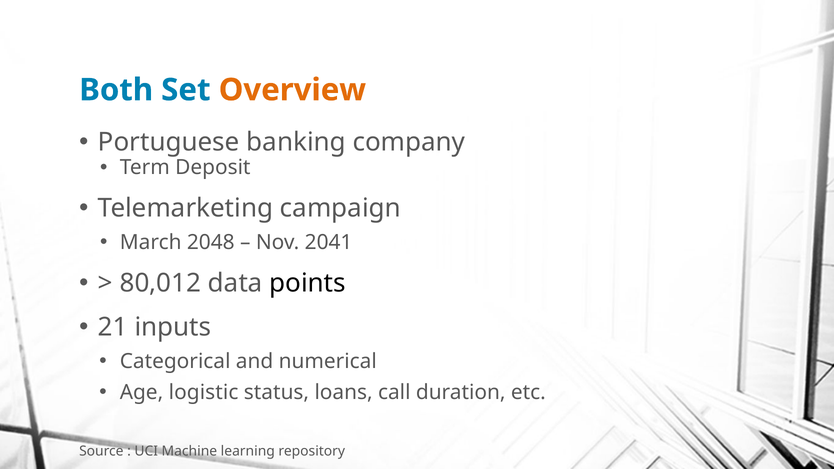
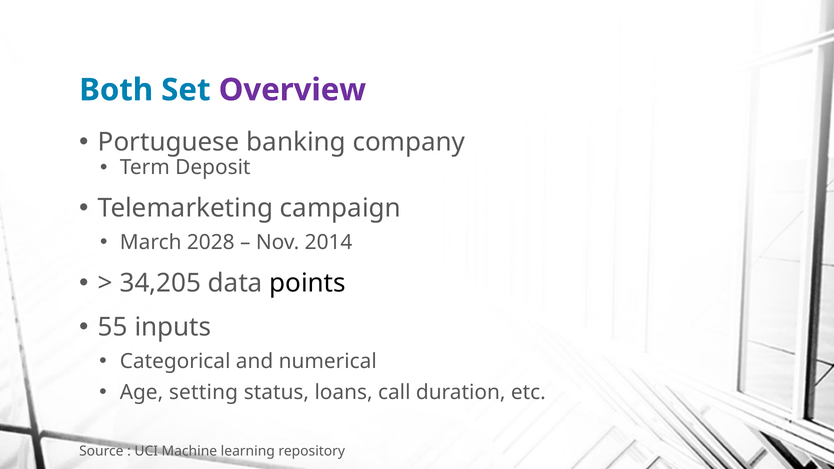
Overview colour: orange -> purple (292, 90)
2048: 2048 -> 2028 (211, 243)
2041: 2041 -> 2014 (329, 243)
80,012: 80,012 -> 34,205 (160, 283)
21: 21 -> 55 (113, 327)
logistic: logistic -> setting (203, 393)
